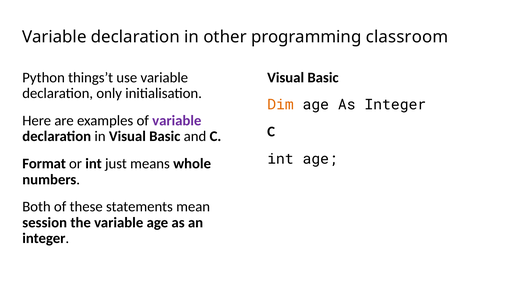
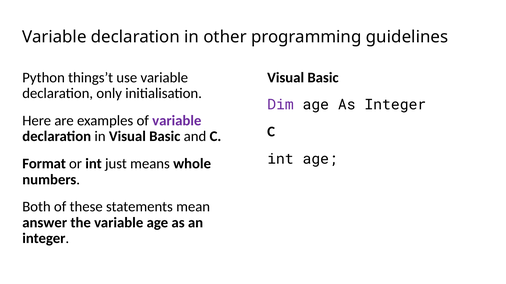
classroom: classroom -> guidelines (407, 37)
Dim colour: orange -> purple (280, 105)
session: session -> answer (45, 223)
